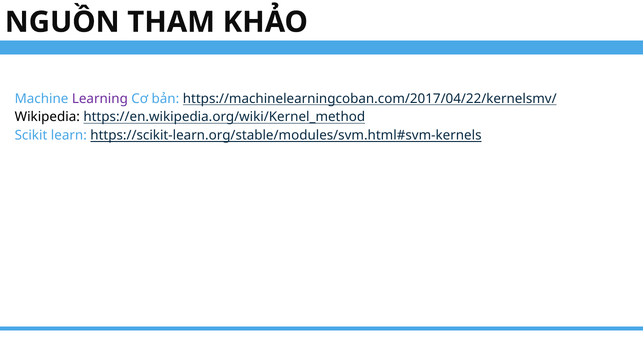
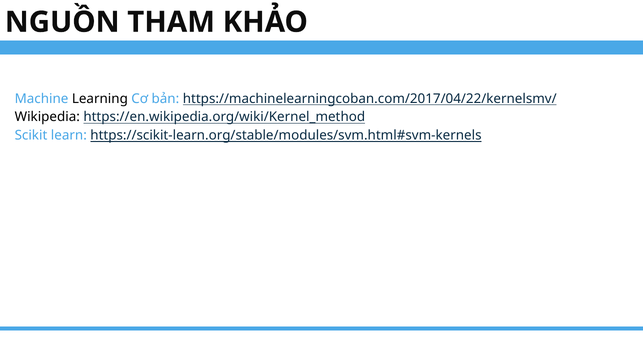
Learning colour: purple -> black (100, 99)
